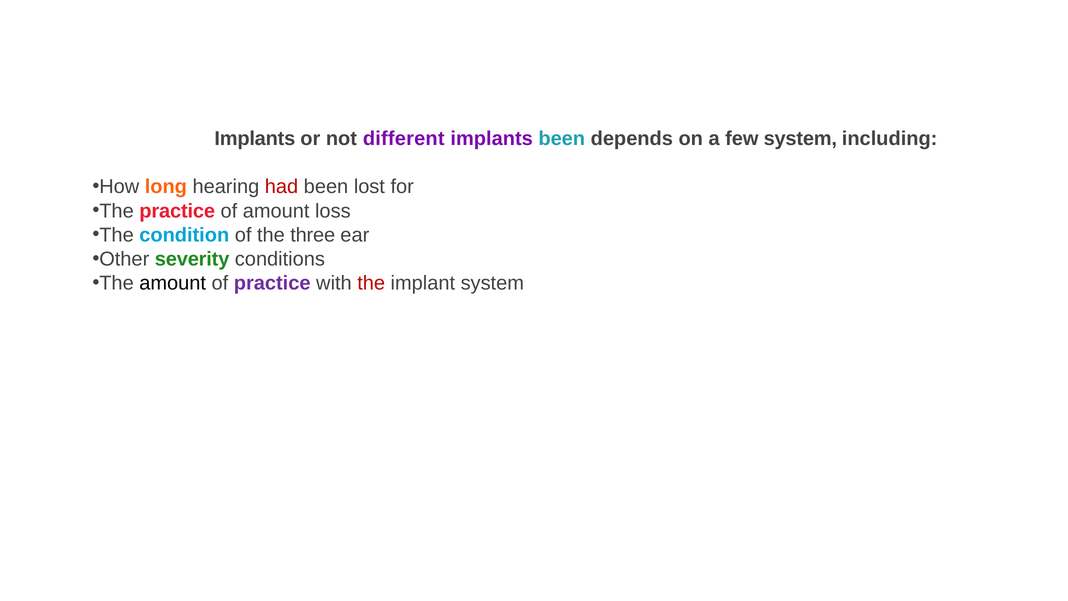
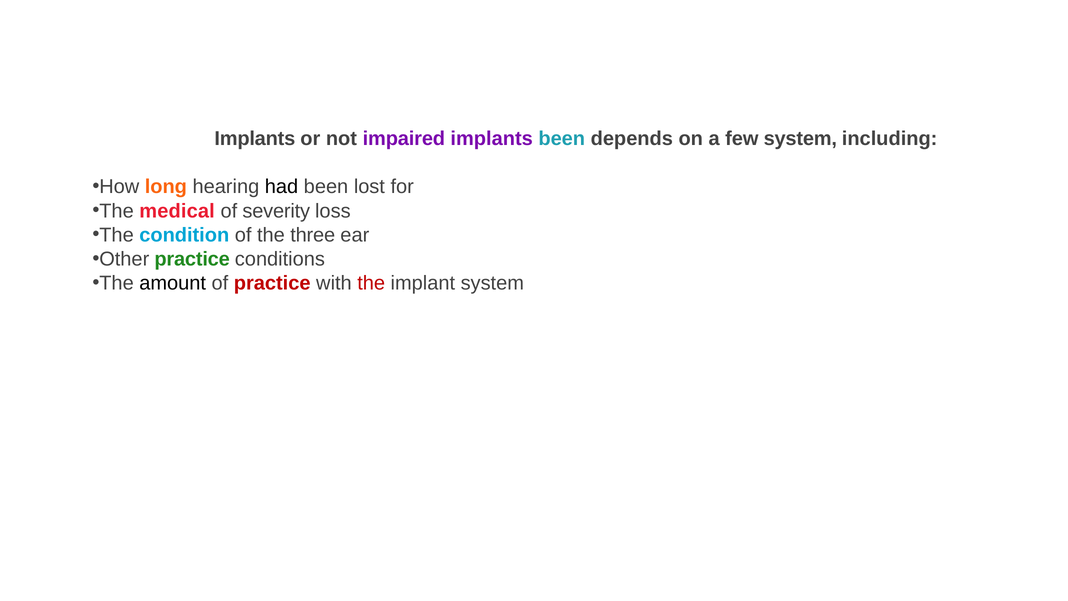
different: different -> impaired (404, 139)
had colour: red -> black (281, 187)
The practice: practice -> medical (177, 211)
of amount: amount -> severity (276, 211)
Other severity: severity -> practice (192, 259)
practice colour: purple -> red (272, 283)
